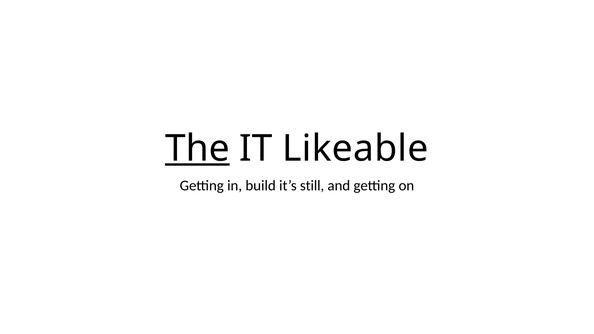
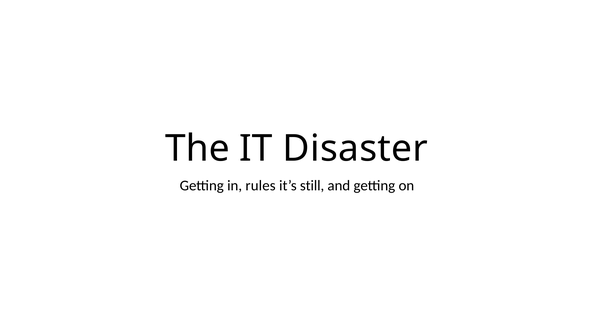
The underline: present -> none (197, 148)
Likeable: Likeable -> Disaster (355, 148)
build: build -> rules (261, 186)
